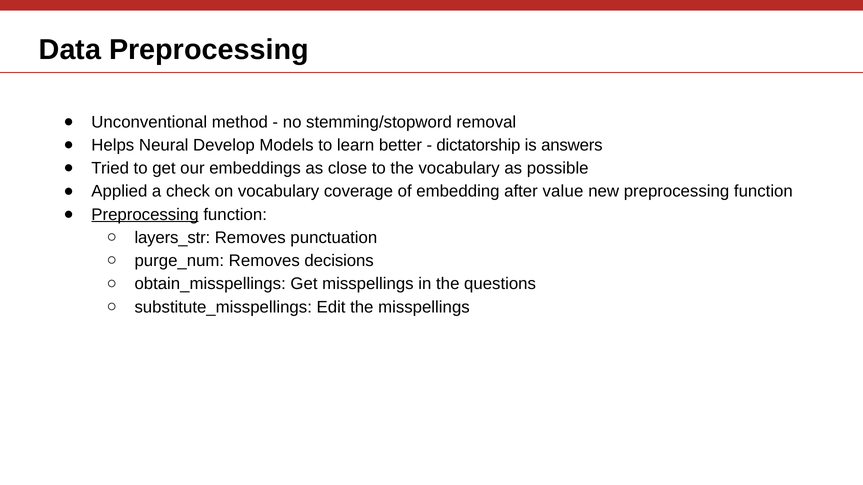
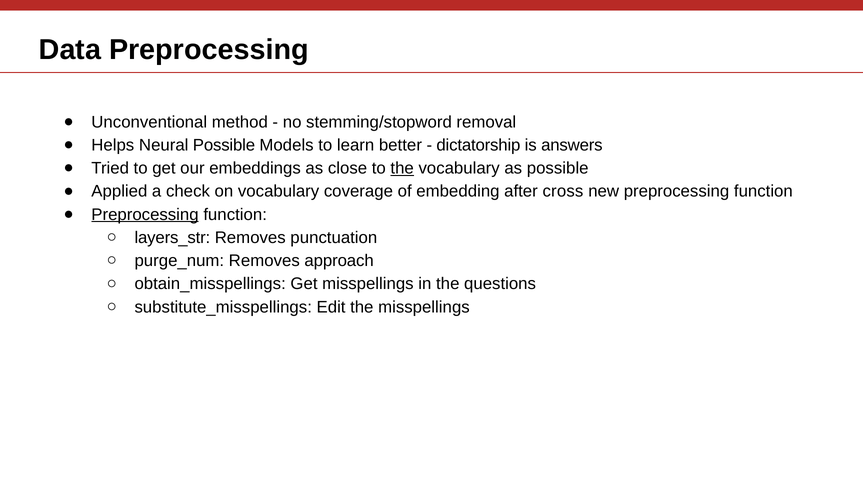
Neural Develop: Develop -> Possible (224, 145)
the underline: none -> present (402, 168)
value: value -> cross (563, 192)
decisions: decisions -> approach (339, 261)
